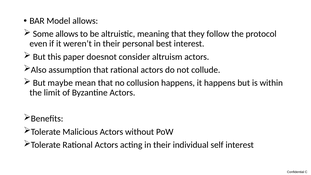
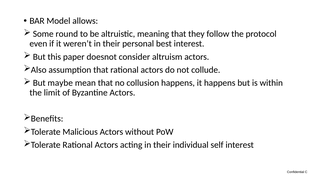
Some allows: allows -> round (67, 34)
